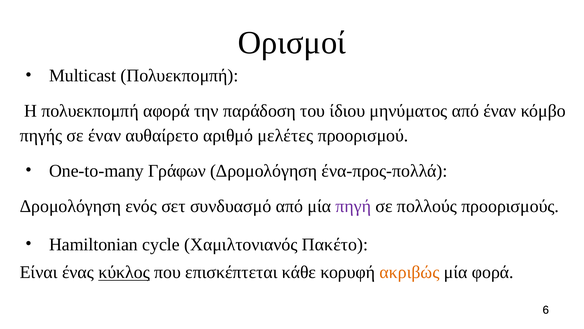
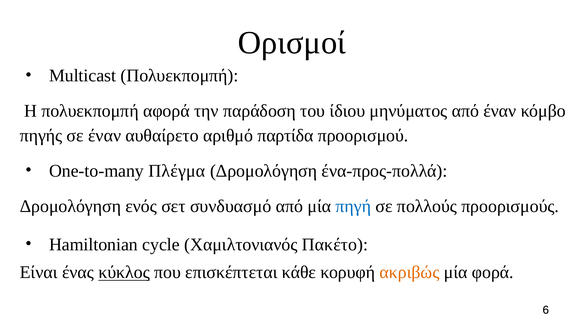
μελέτες: μελέτες -> παρτίδα (286, 135)
Γράφων: Γράφων -> Πλέγμα (177, 171)
πηγή colour: purple -> blue (353, 206)
